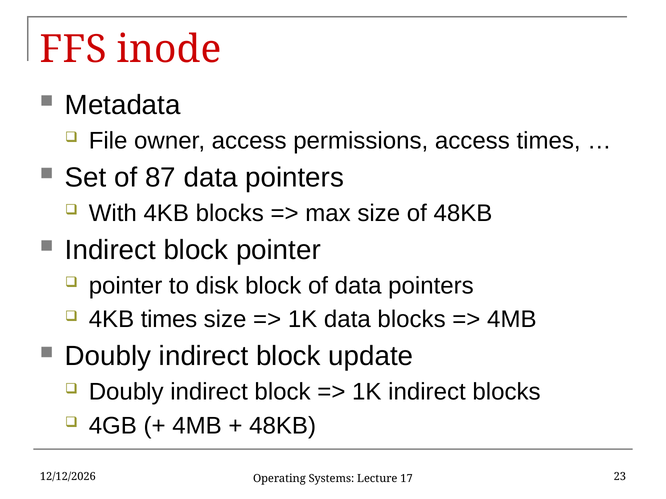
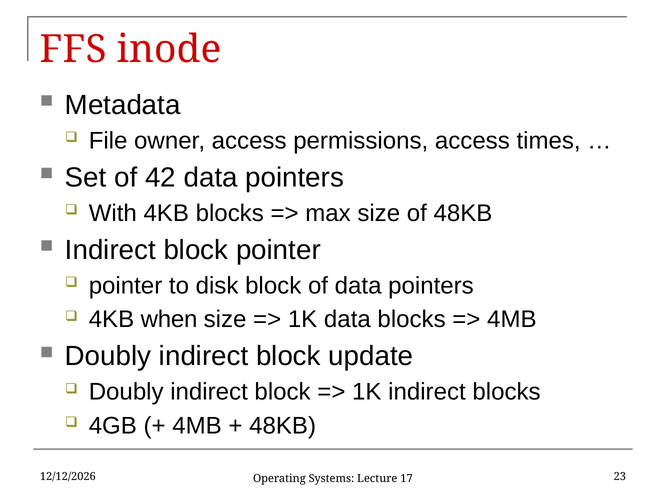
87: 87 -> 42 (160, 178)
4KB times: times -> when (169, 320)
